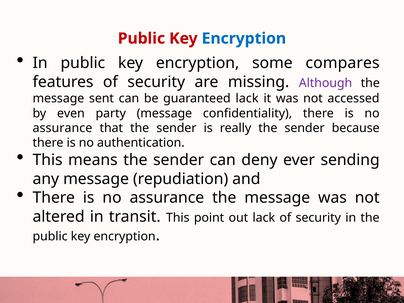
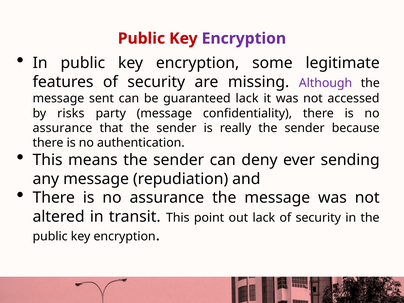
Encryption colour: blue -> purple (244, 38)
compares: compares -> legitimate (343, 63)
even: even -> risks (71, 113)
